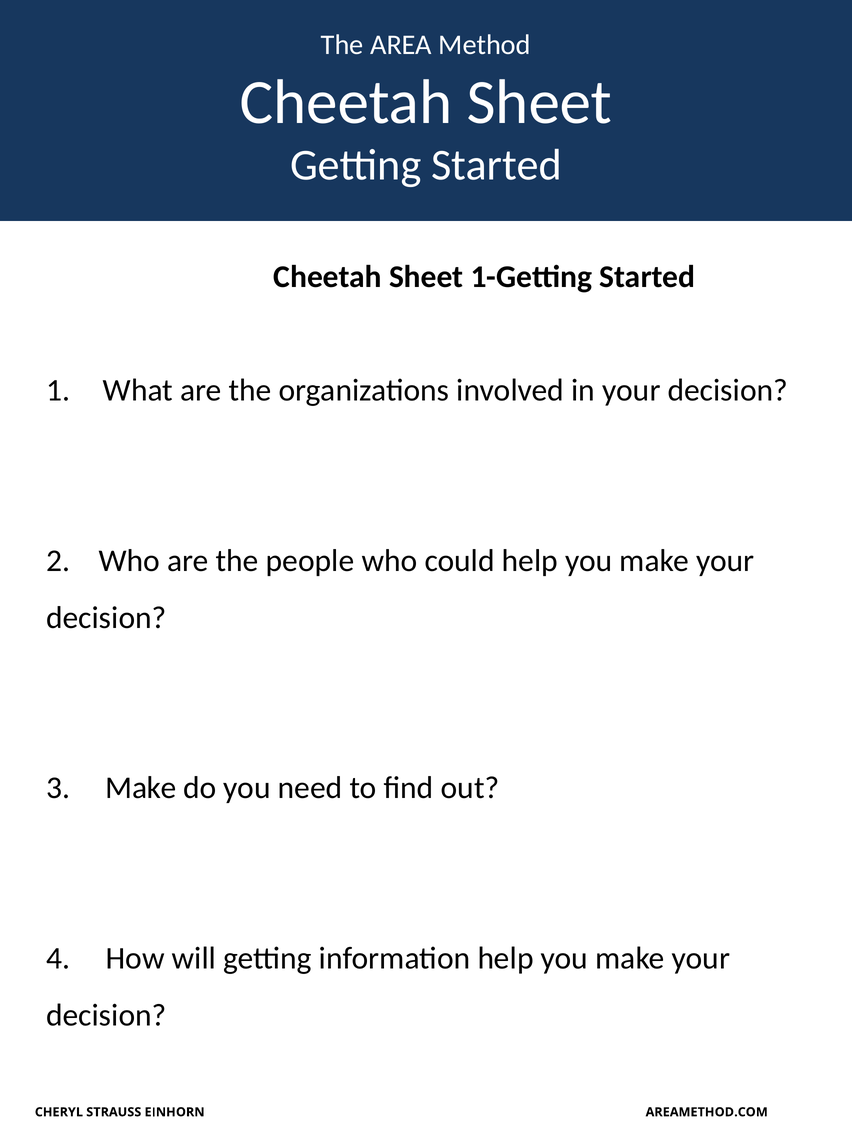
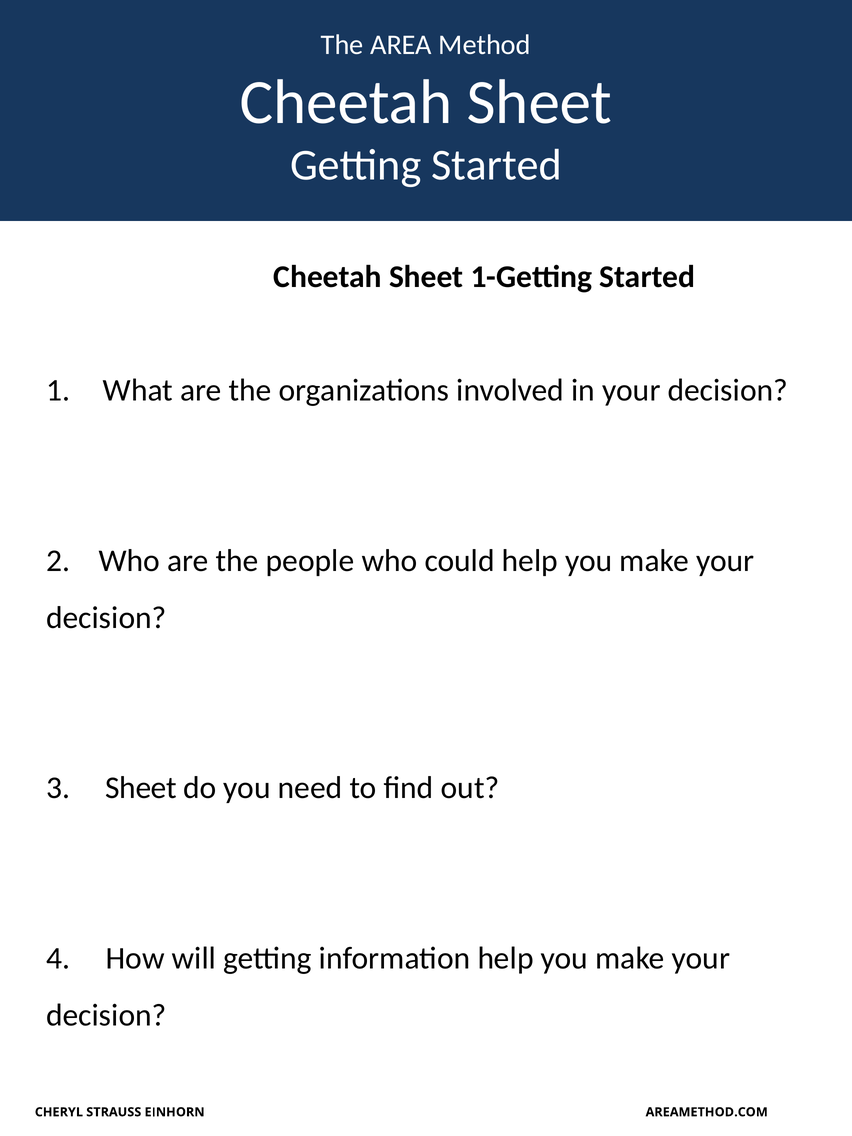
3 Make: Make -> Sheet (141, 788)
